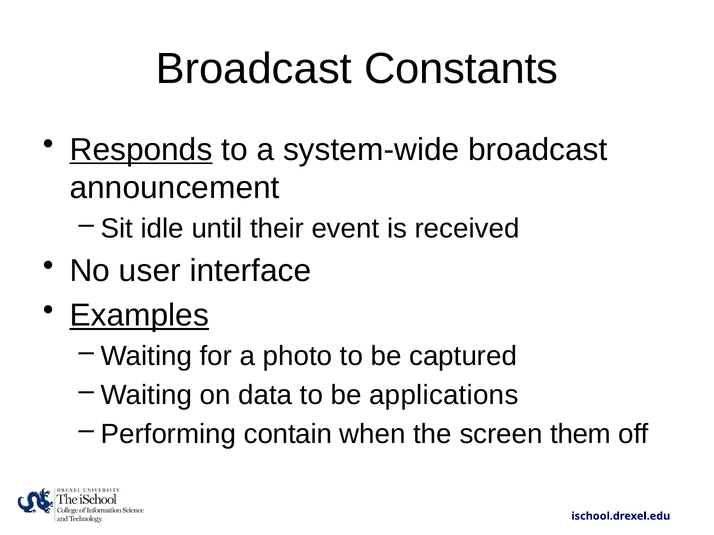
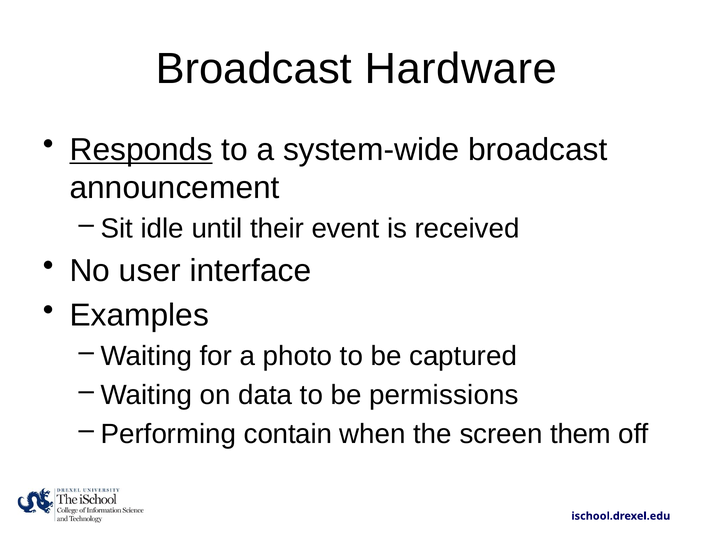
Constants: Constants -> Hardware (461, 69)
Examples underline: present -> none (139, 316)
applications: applications -> permissions (444, 396)
